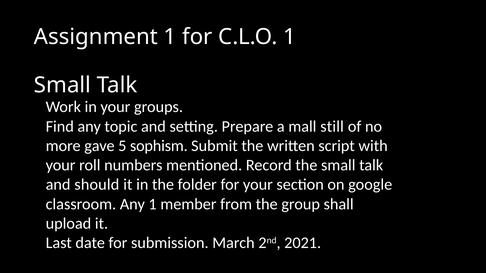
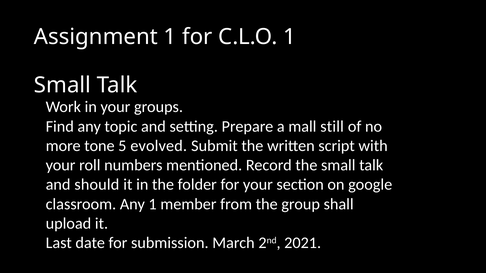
gave: gave -> tone (99, 146)
sophism: sophism -> evolved (159, 146)
